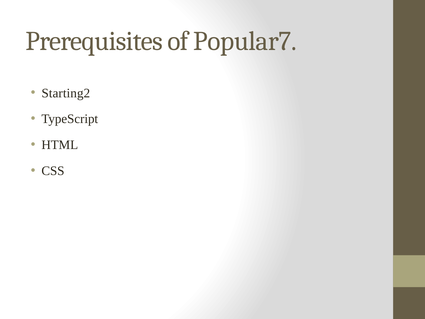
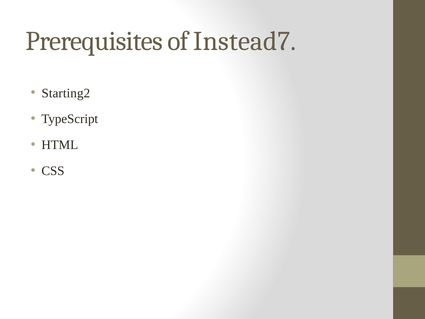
Popular7: Popular7 -> Instead7 (245, 41)
